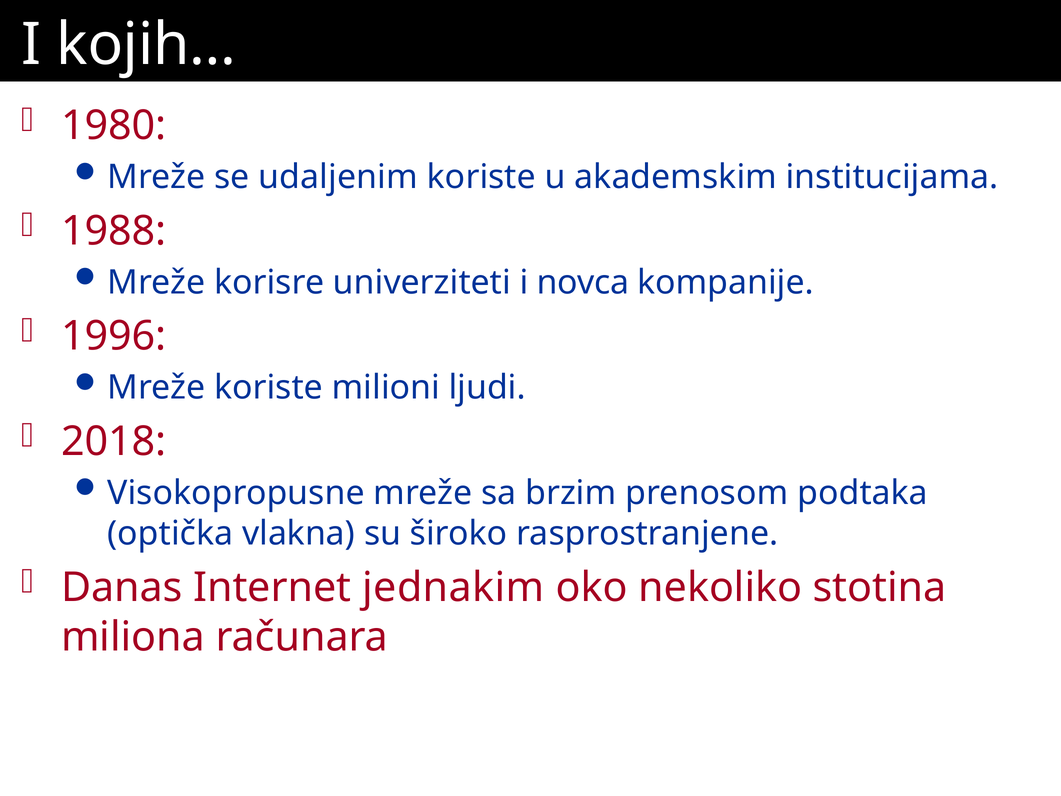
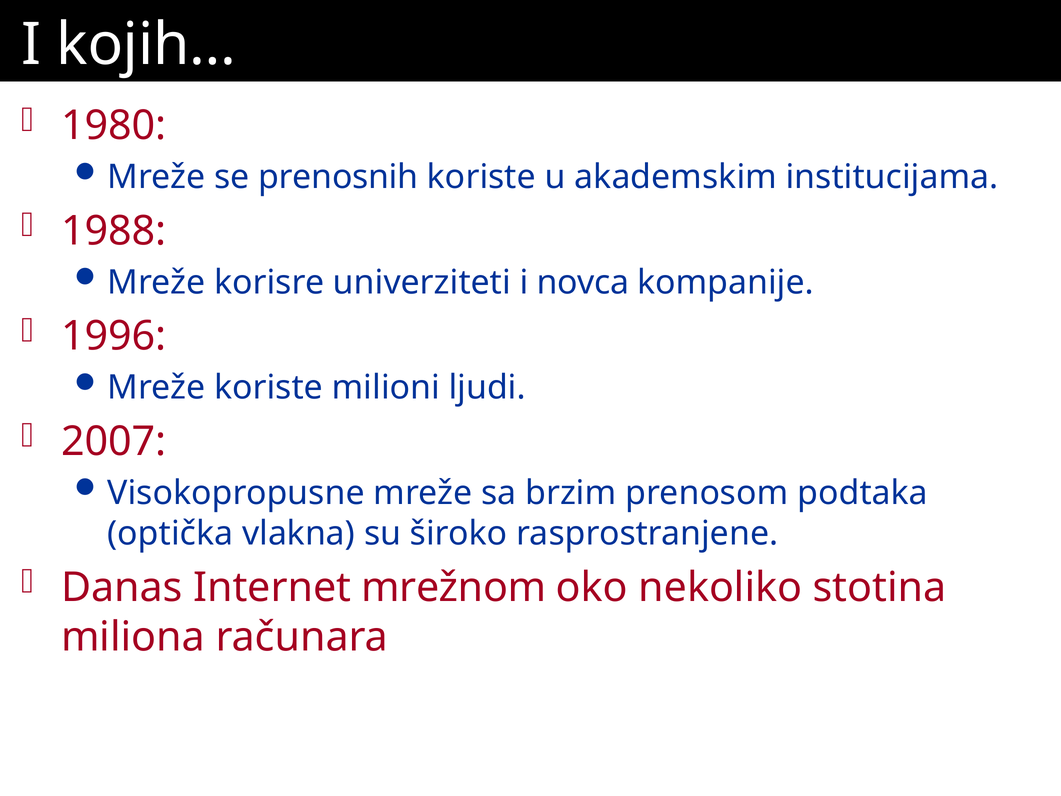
udaljenim: udaljenim -> prenosnih (338, 177)
2018: 2018 -> 2007 (114, 441)
jednakim: jednakim -> mrežnom (454, 587)
